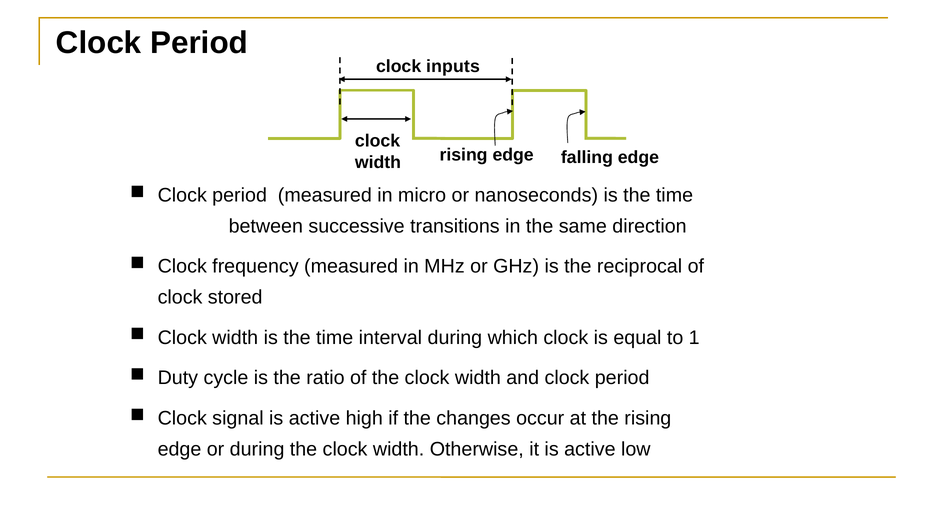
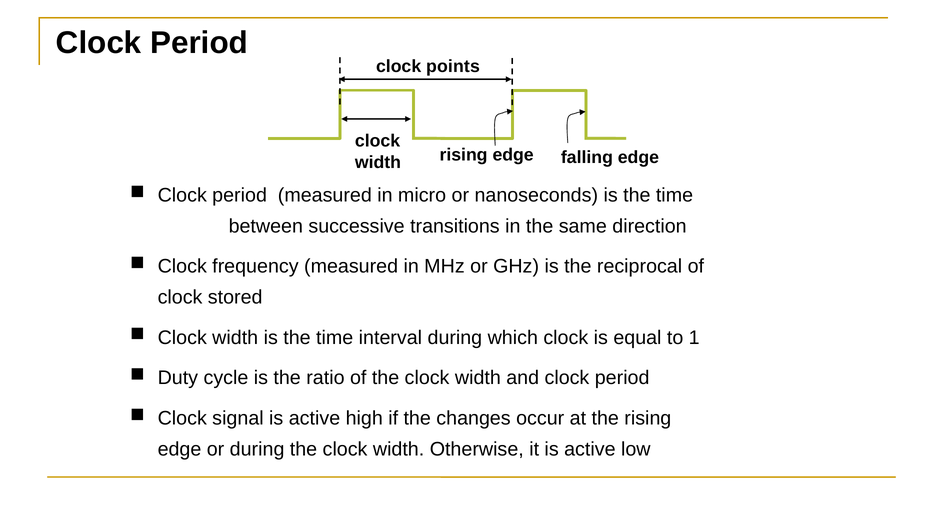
inputs: inputs -> points (453, 66)
